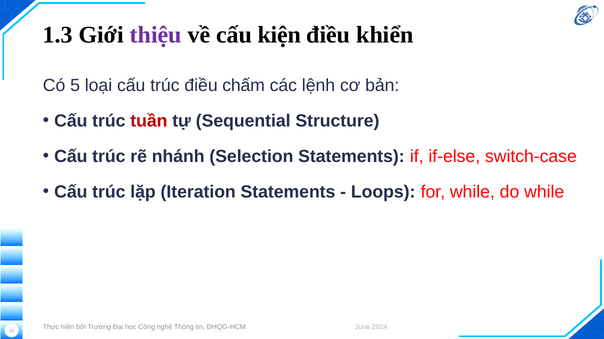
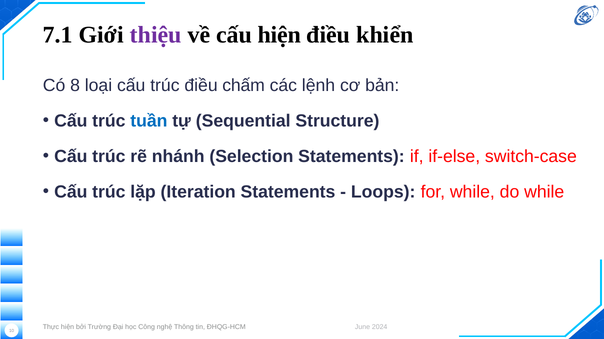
1.3: 1.3 -> 7.1 (58, 35)
cấu kiện: kiện -> hiện (279, 35)
5: 5 -> 8 (75, 86)
tuần colour: red -> blue (149, 121)
